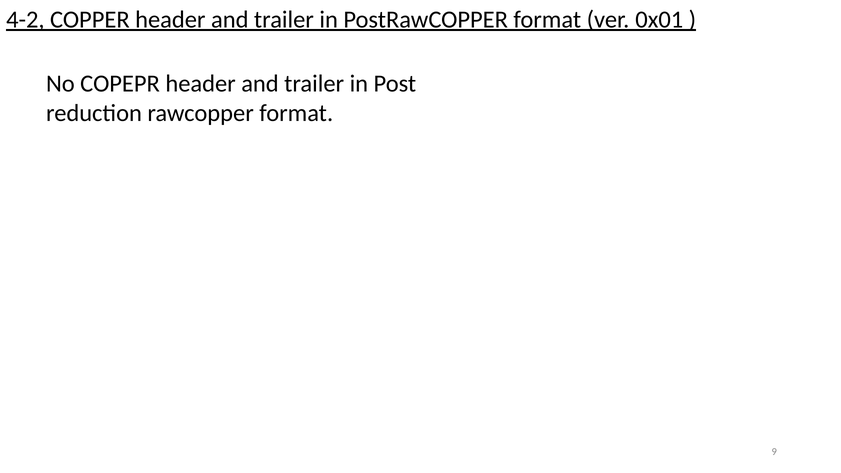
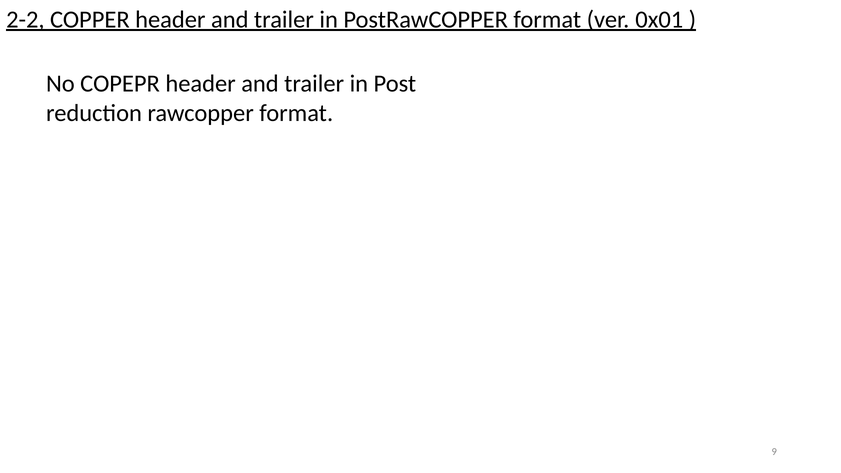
4-2: 4-2 -> 2-2 (25, 20)
